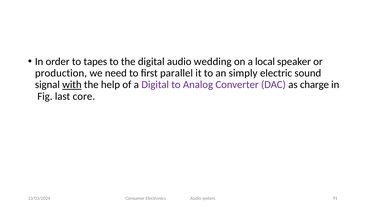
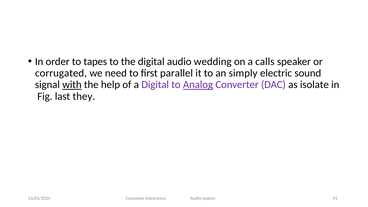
local: local -> calls (265, 62)
production: production -> corrugated (61, 73)
Analog underline: none -> present (198, 85)
charge: charge -> isolate (314, 85)
core: core -> they (84, 96)
